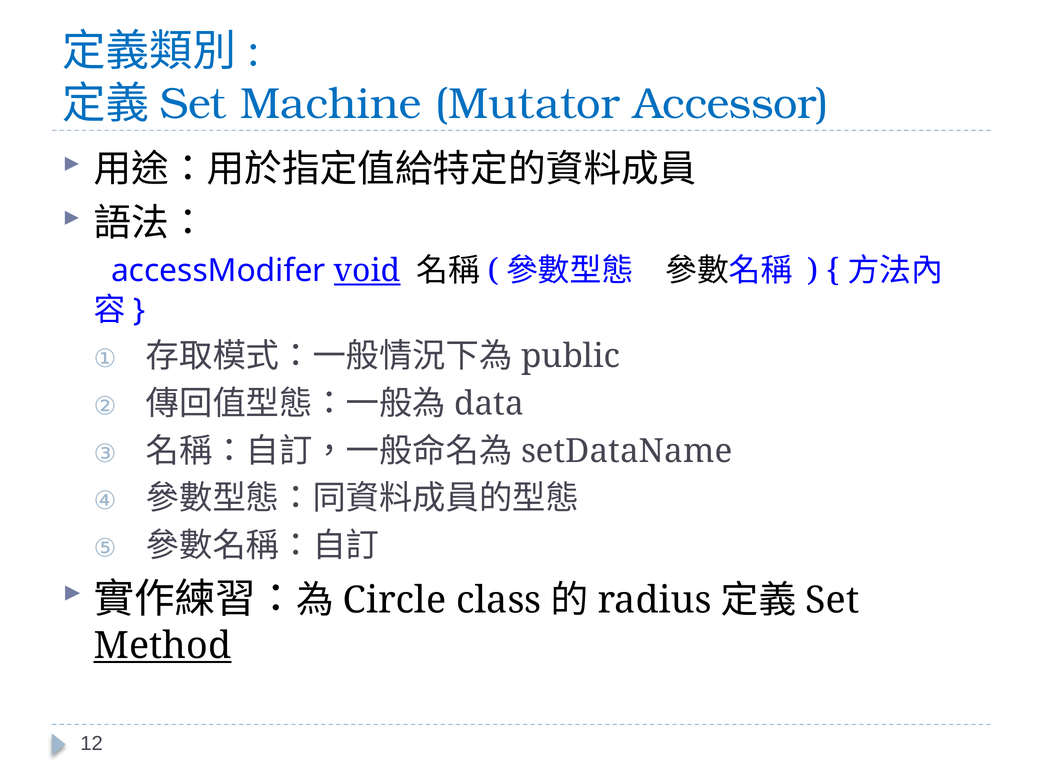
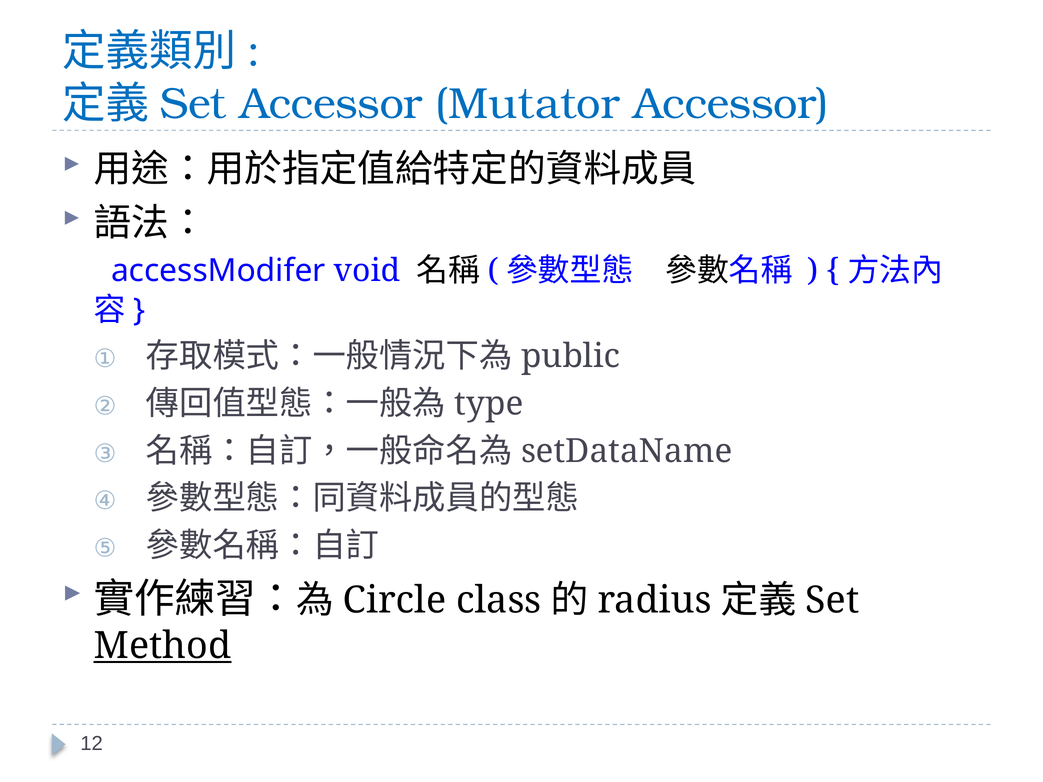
Machine: Machine -> Accessor (331, 104)
void underline: present -> none (367, 271)
data: data -> type (489, 404)
